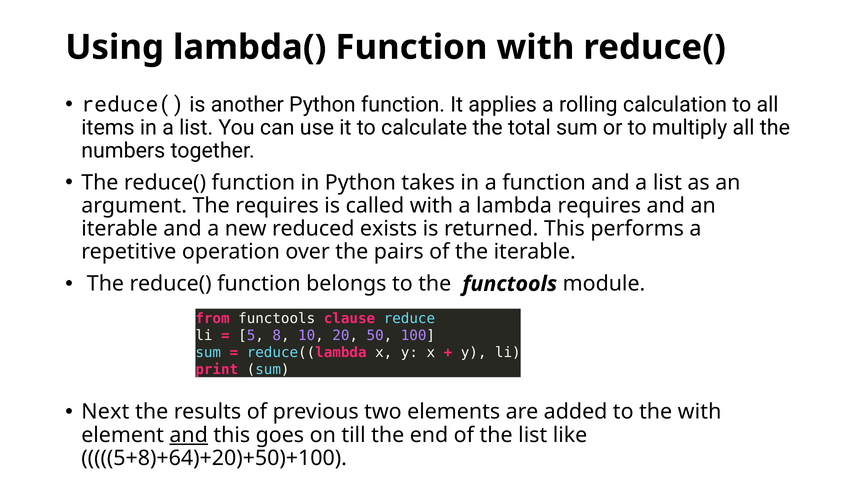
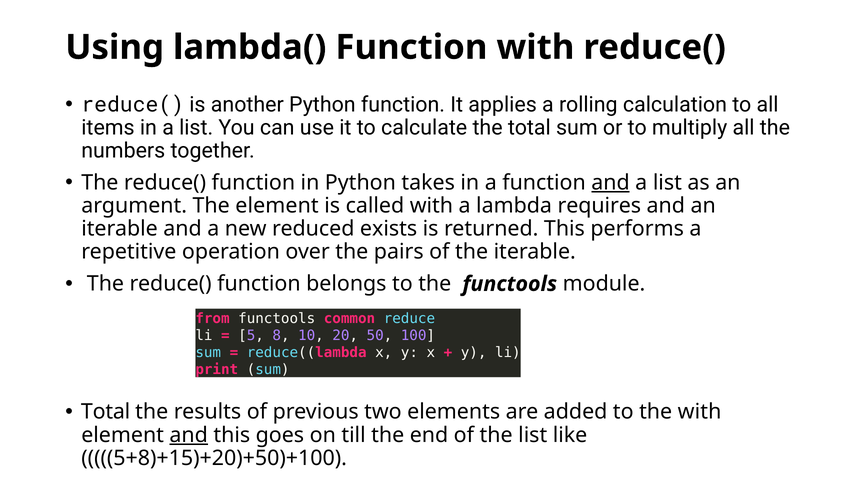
and underline: none -> present (611, 183)
The requires: requires -> element (277, 206)
clause: clause -> common (349, 319)
Next: Next -> Total (106, 412)
5+8)+64)+20)+50)+100: 5+8)+64)+20)+50)+100 -> 5+8)+15)+20)+50)+100 (214, 459)
